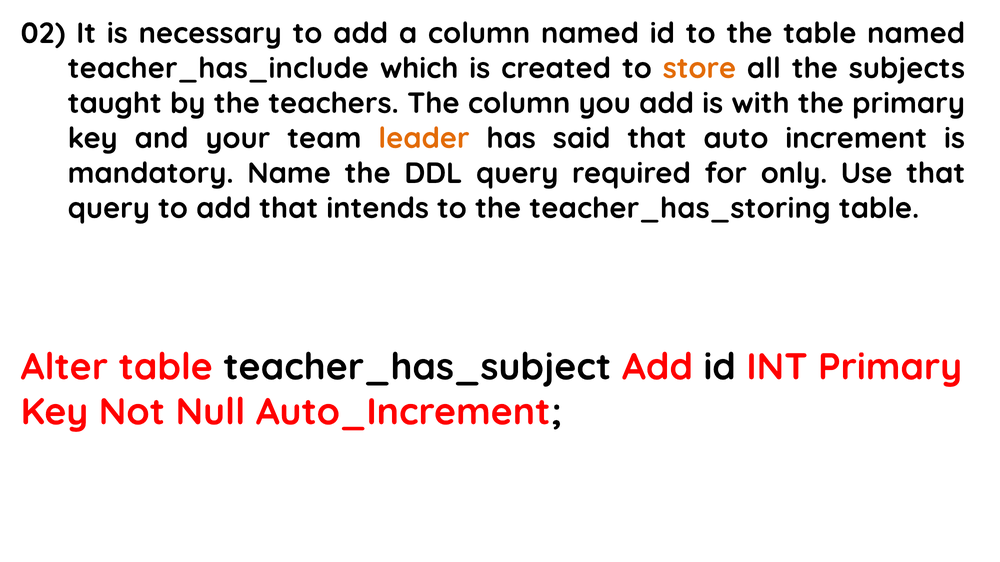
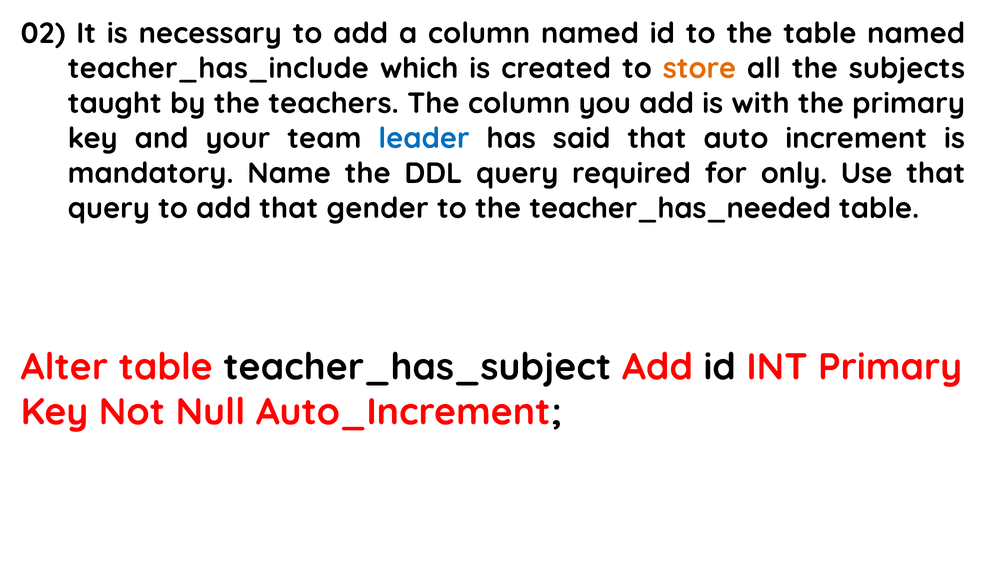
leader colour: orange -> blue (424, 138)
intends: intends -> gender (378, 208)
teacher_has_storing: teacher_has_storing -> teacher_has_needed (680, 208)
